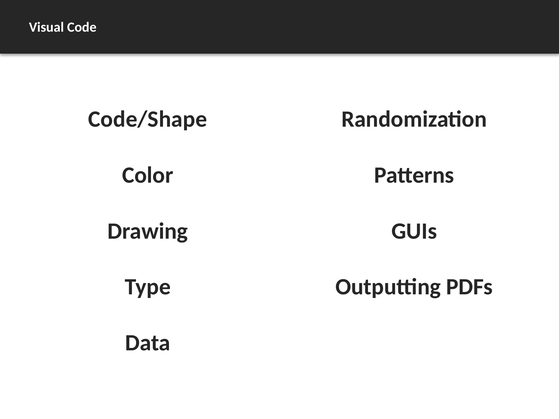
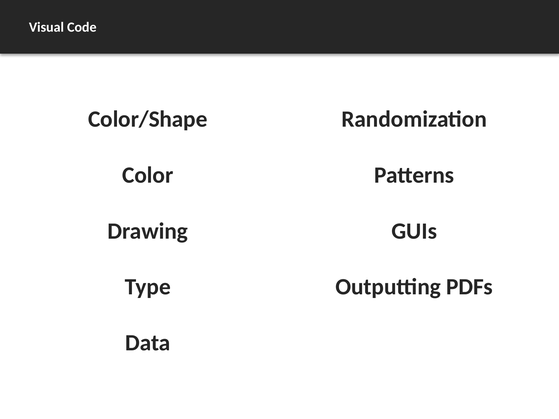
Code/Shape: Code/Shape -> Color/Shape (148, 119)
